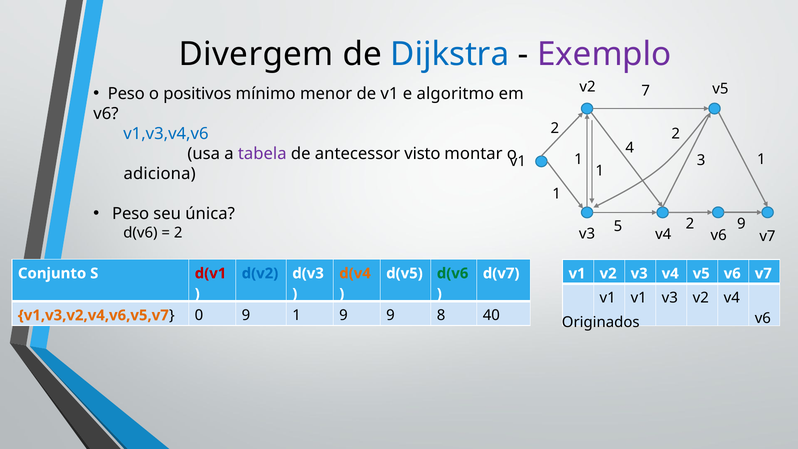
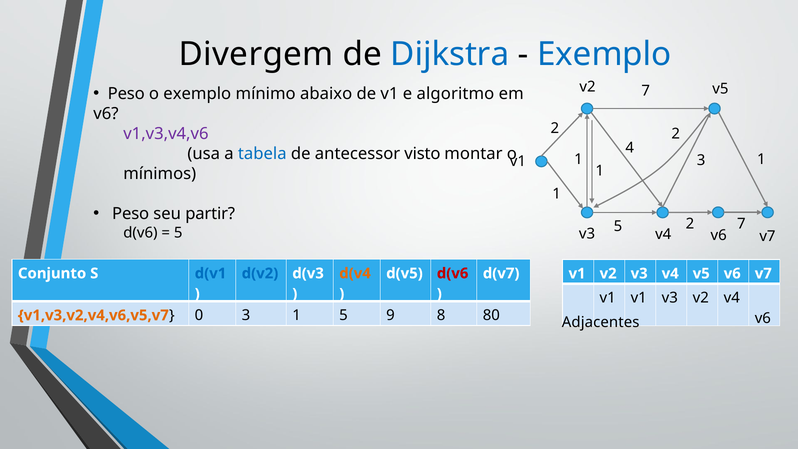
Exemplo colour: purple -> blue (604, 54)
o positivos: positivos -> exemplo (197, 94)
menor: menor -> abaixo (326, 94)
v1,v3,v4,v6 colour: blue -> purple (166, 134)
tabela colour: purple -> blue (262, 154)
adiciona: adiciona -> mínimos (160, 174)
única: única -> partir (210, 214)
2 9: 9 -> 7 (741, 224)
2: 2 -> 5 (178, 233)
d(v1 colour: red -> blue (211, 273)
d(v6 colour: green -> red (453, 273)
0 9: 9 -> 3 (246, 315)
9: 9 -> 5 (344, 315)
40: 40 -> 80 (491, 315)
Originados: Originados -> Adjacentes (601, 322)
